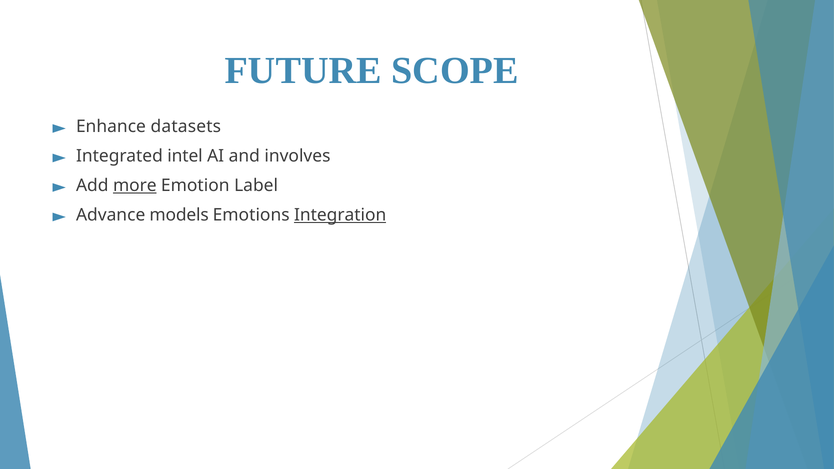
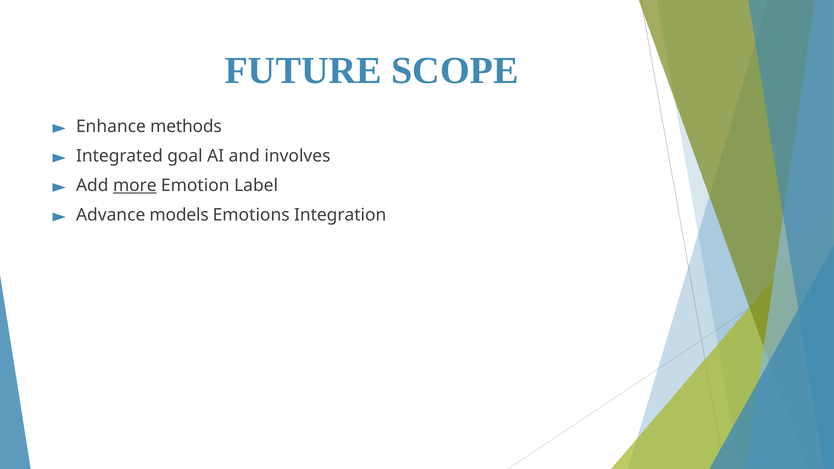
datasets: datasets -> methods (186, 126)
intel: intel -> goal (185, 156)
Integration underline: present -> none (340, 215)
